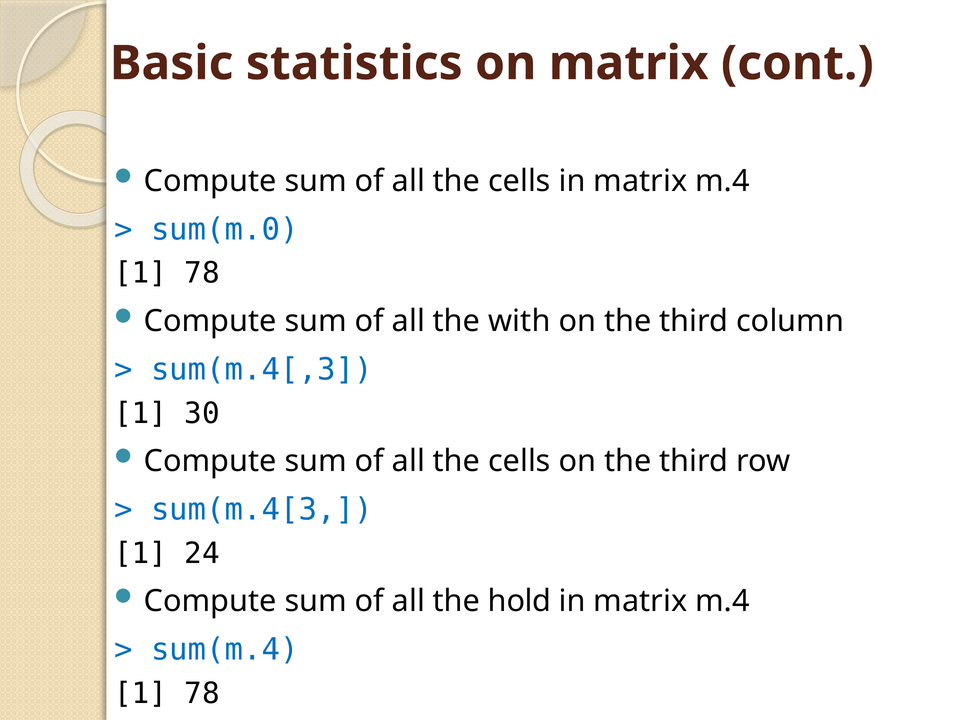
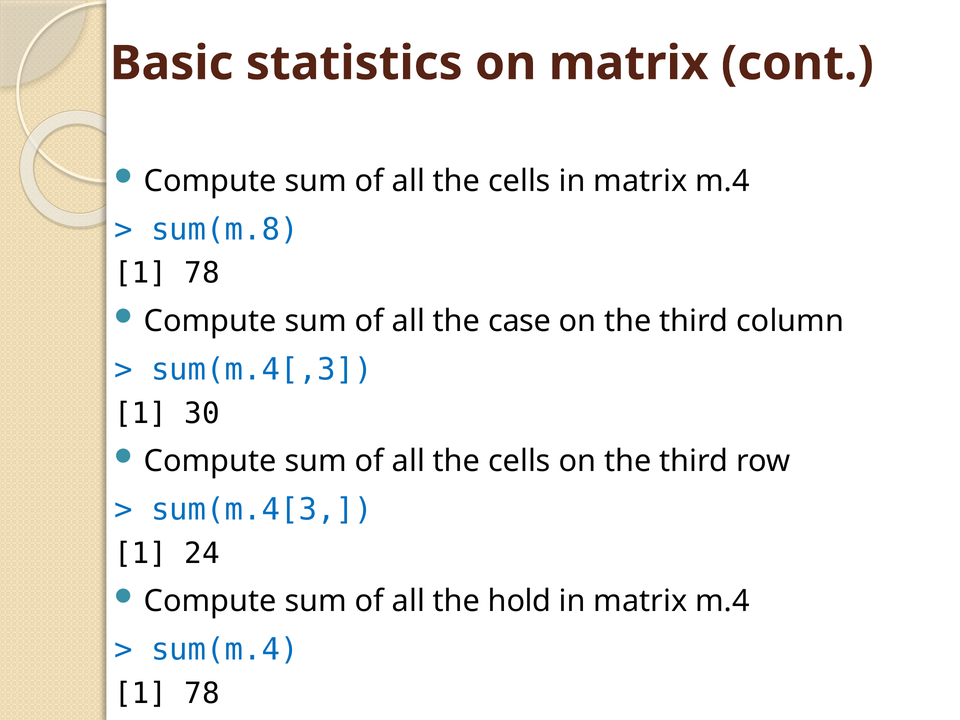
sum(m.0: sum(m.0 -> sum(m.8 (225, 229)
with: with -> case (520, 321)
